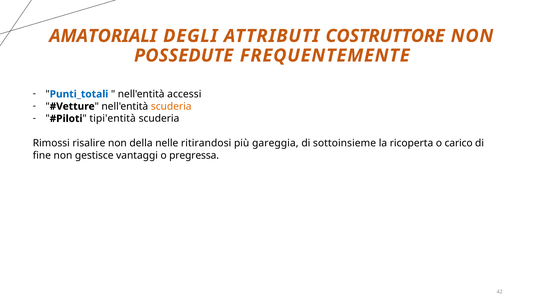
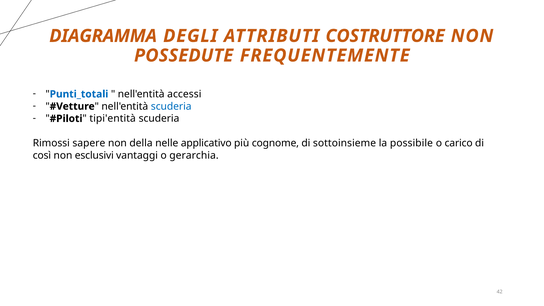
AMATORIALI: AMATORIALI -> DIAGRAMMA (103, 36)
scuderia colour: orange -> blue (171, 106)
risalire: risalire -> sapere (89, 143)
ritirandosi: ritirandosi -> applicativo (206, 143)
gareggia: gareggia -> cognome (275, 143)
ricoperta: ricoperta -> possibile (411, 143)
fine: fine -> così (42, 155)
gestisce: gestisce -> esclusivi (94, 155)
pregressa: pregressa -> gerarchia (194, 155)
